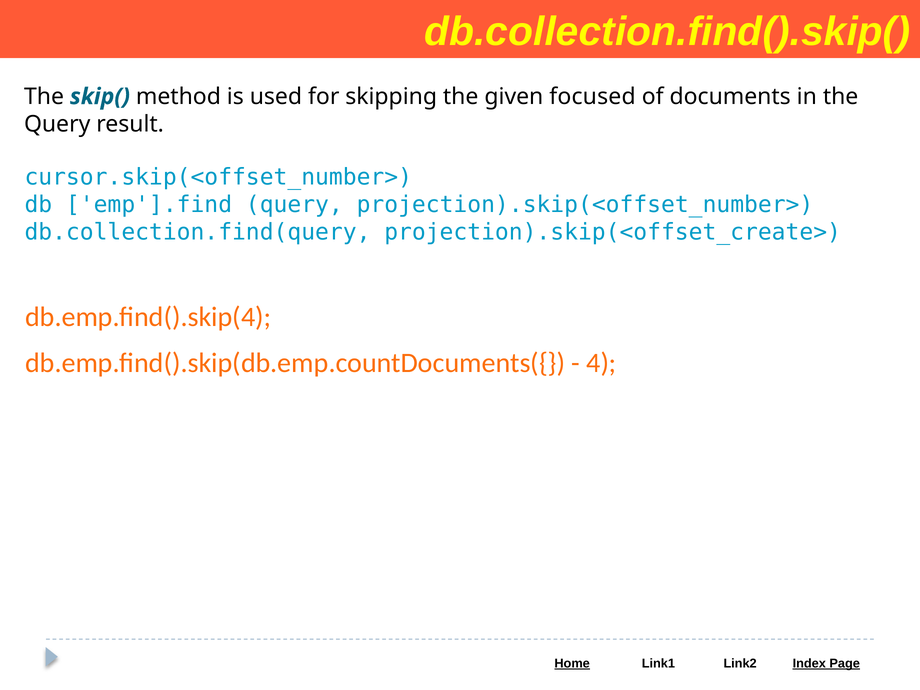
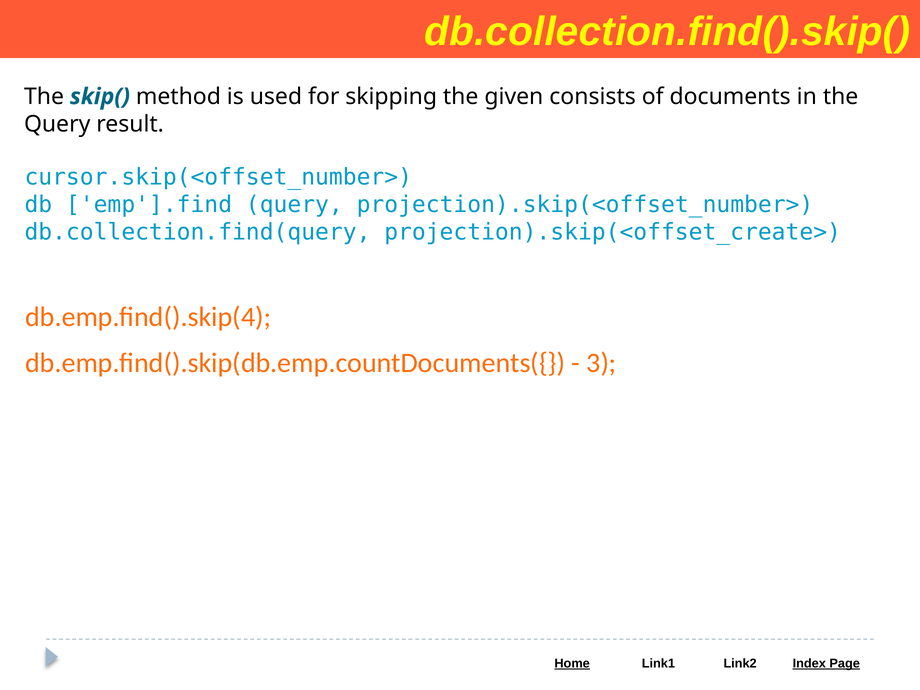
focused: focused -> consists (593, 97)
4: 4 -> 3 (601, 363)
